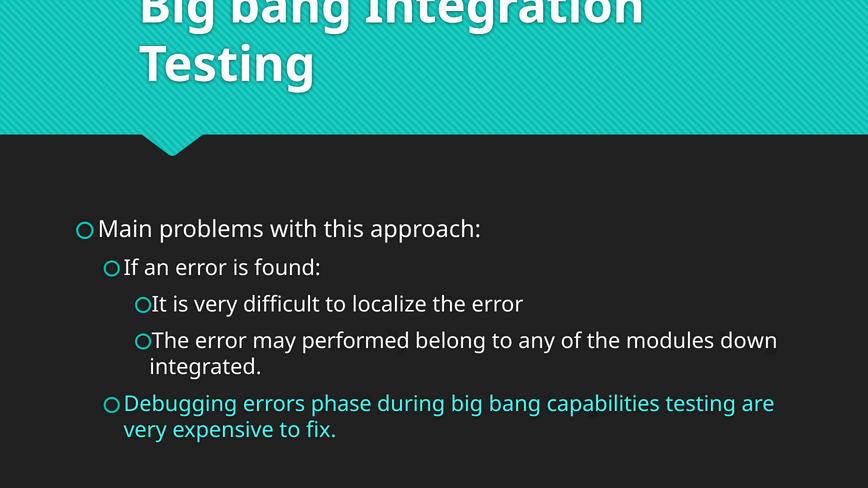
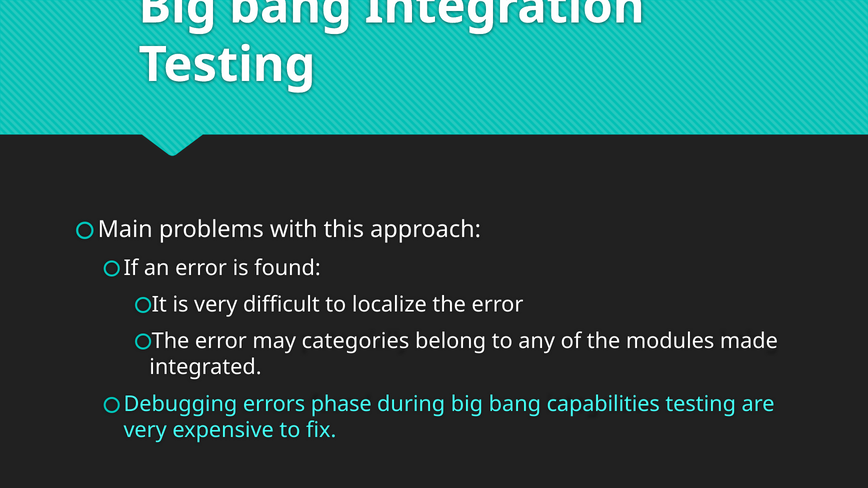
performed: performed -> categories (355, 341)
down: down -> made (749, 341)
